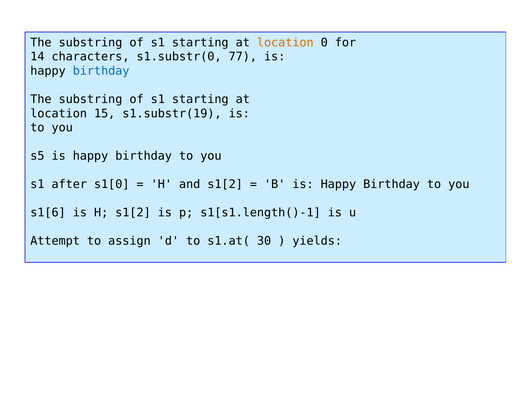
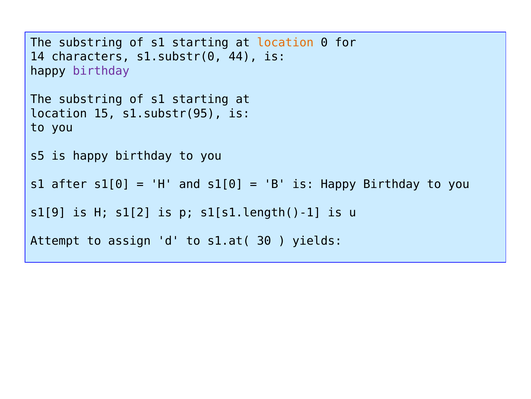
77: 77 -> 44 (243, 57)
birthday colour: blue -> purple (101, 71)
s1.substr(19: s1.substr(19 -> s1.substr(95 (172, 113)
and s1[2: s1[2 -> s1[0 (225, 184)
s1[6: s1[6 -> s1[9 (48, 212)
